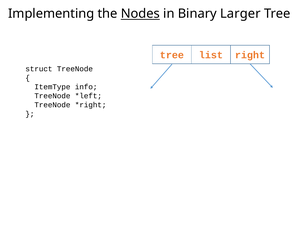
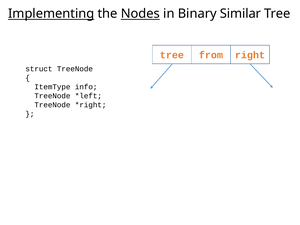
Implementing underline: none -> present (51, 14)
Larger: Larger -> Similar (240, 14)
list: list -> from (211, 55)
